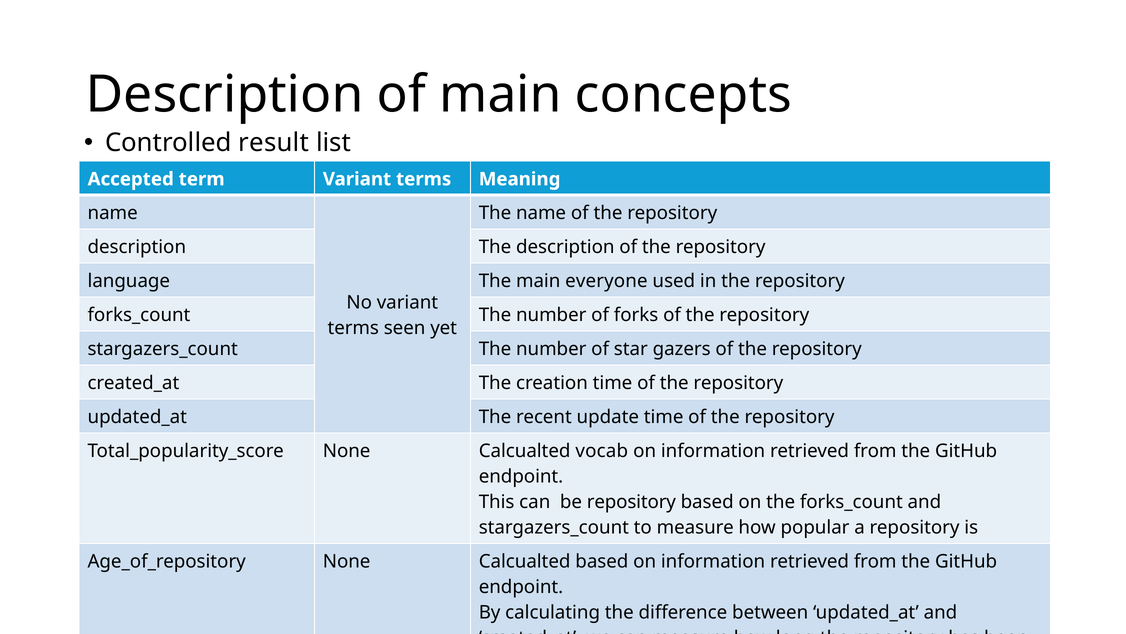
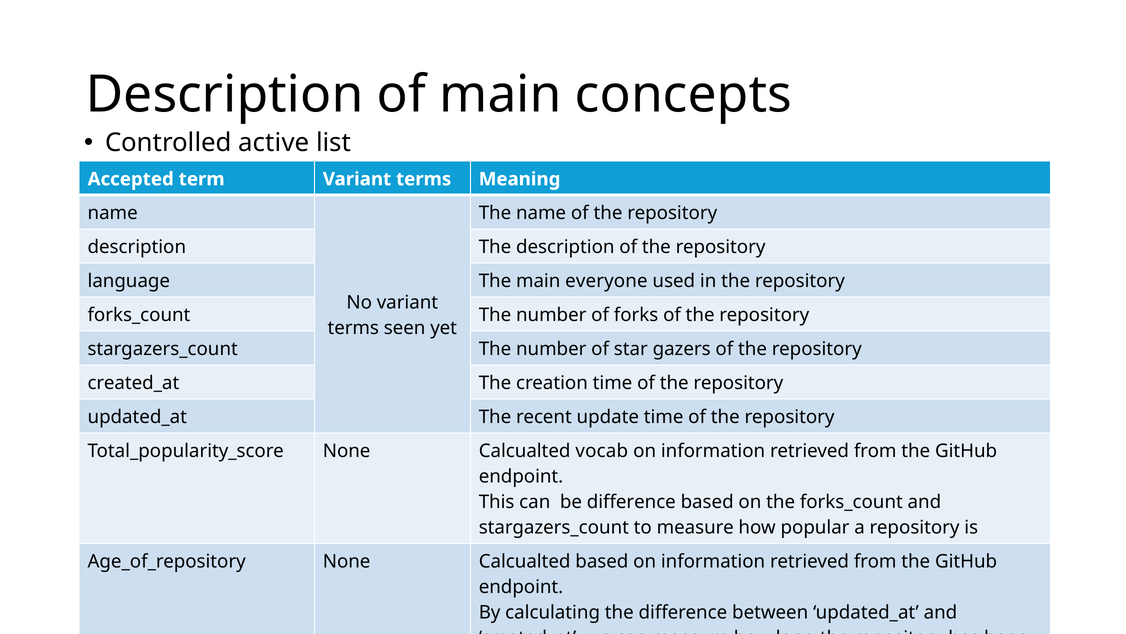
Controlled result: result -> active (274, 143)
be repository: repository -> difference (631, 502)
